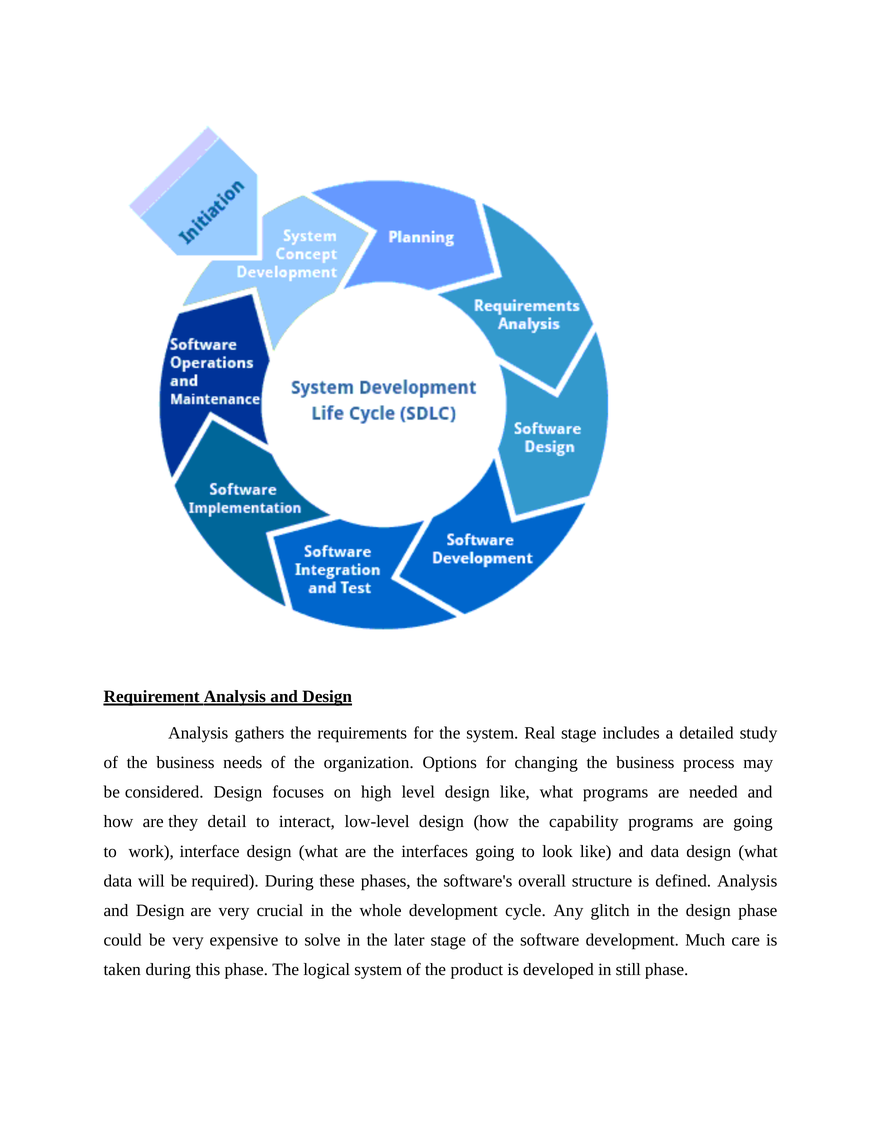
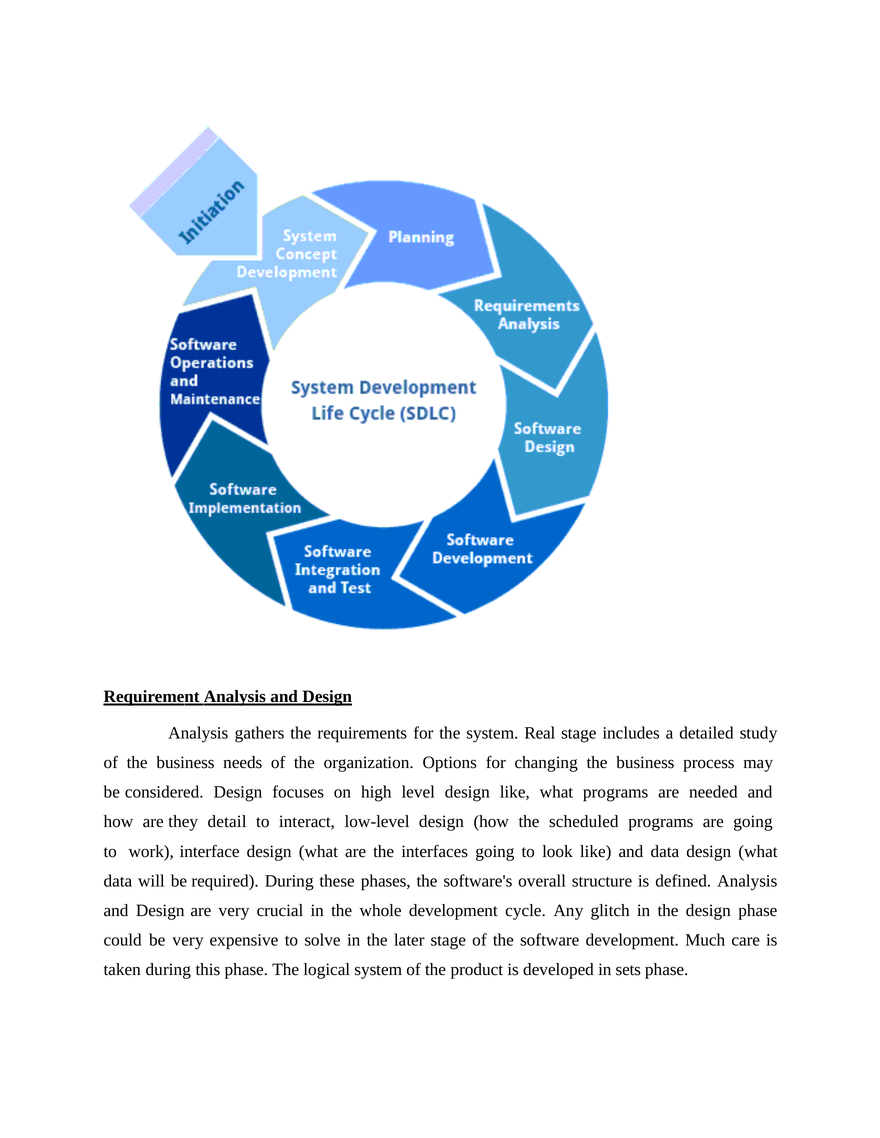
capability: capability -> scheduled (584, 822)
still: still -> sets (628, 970)
